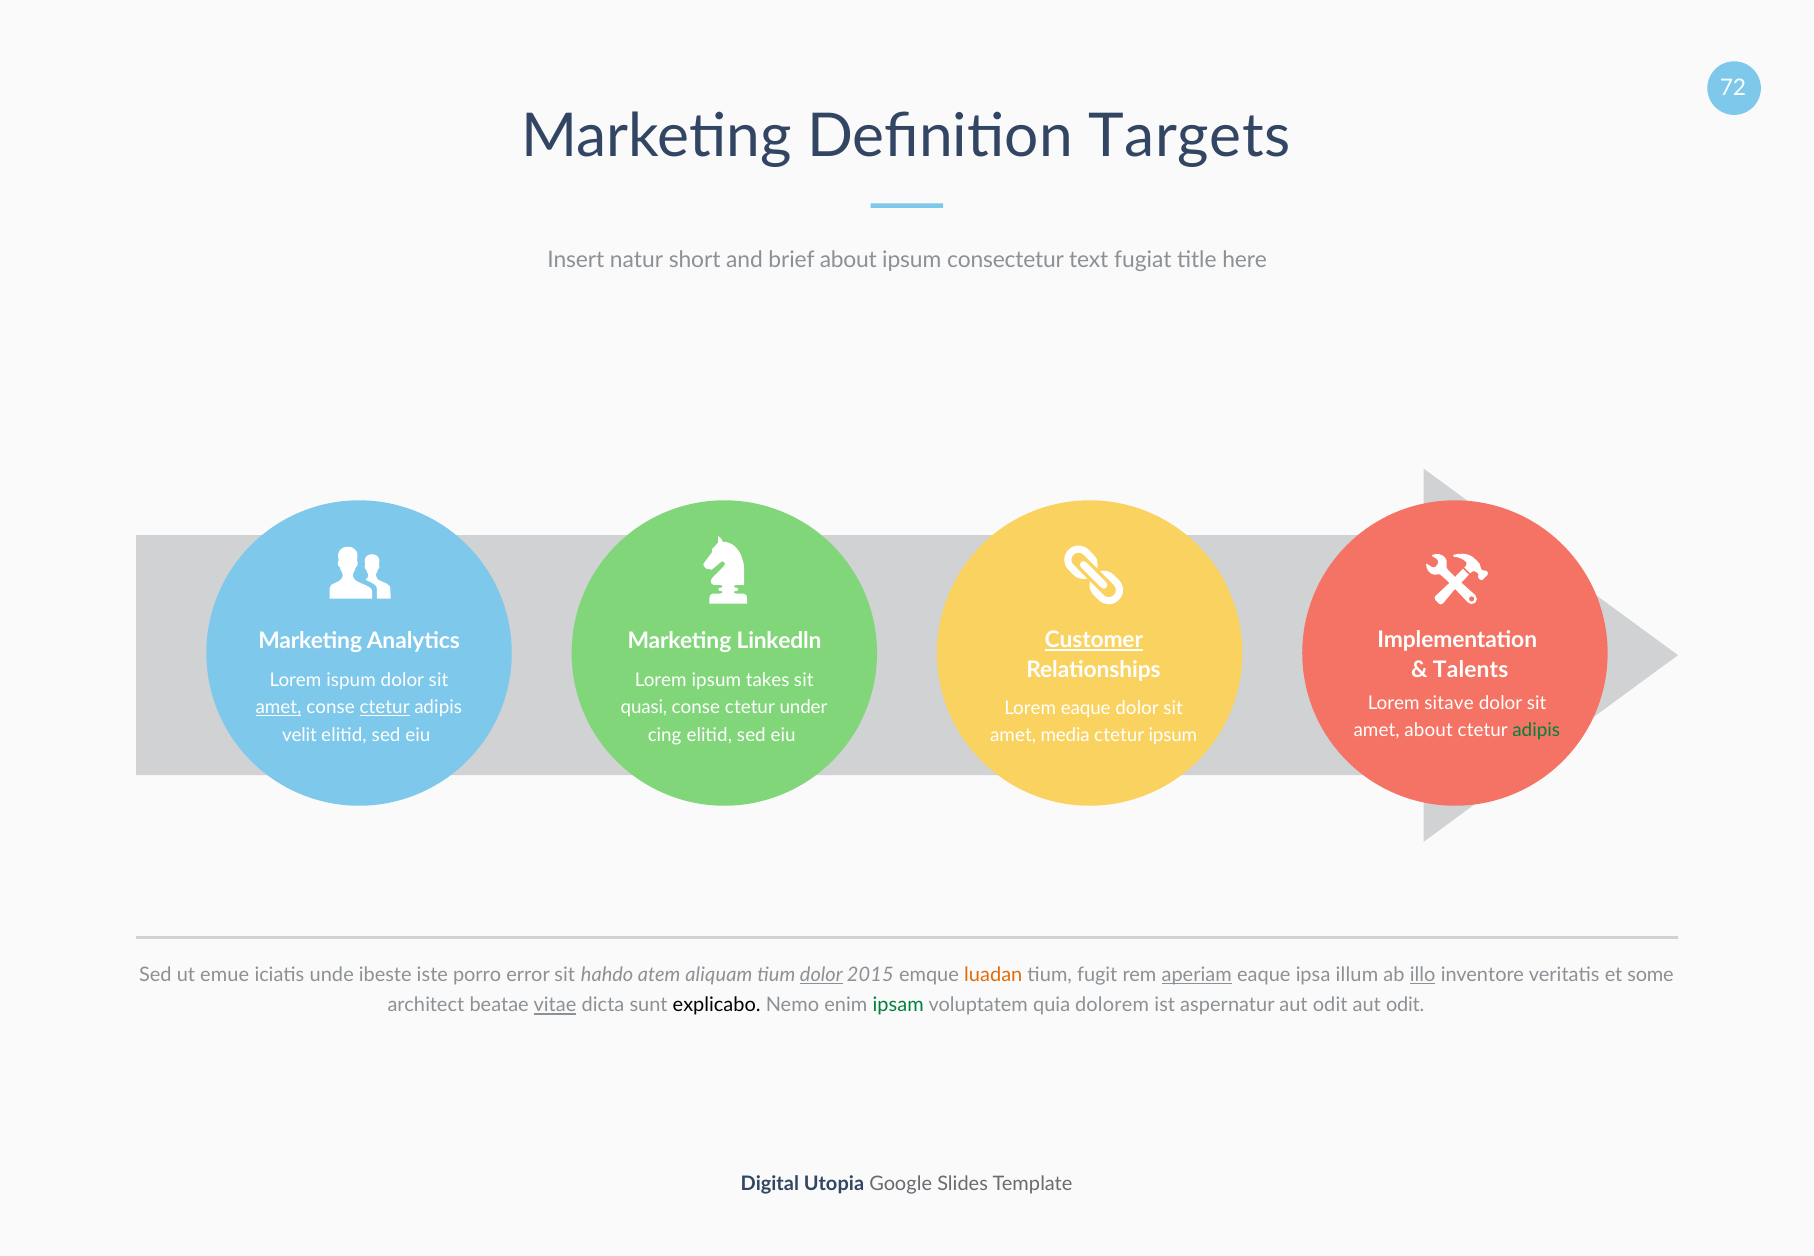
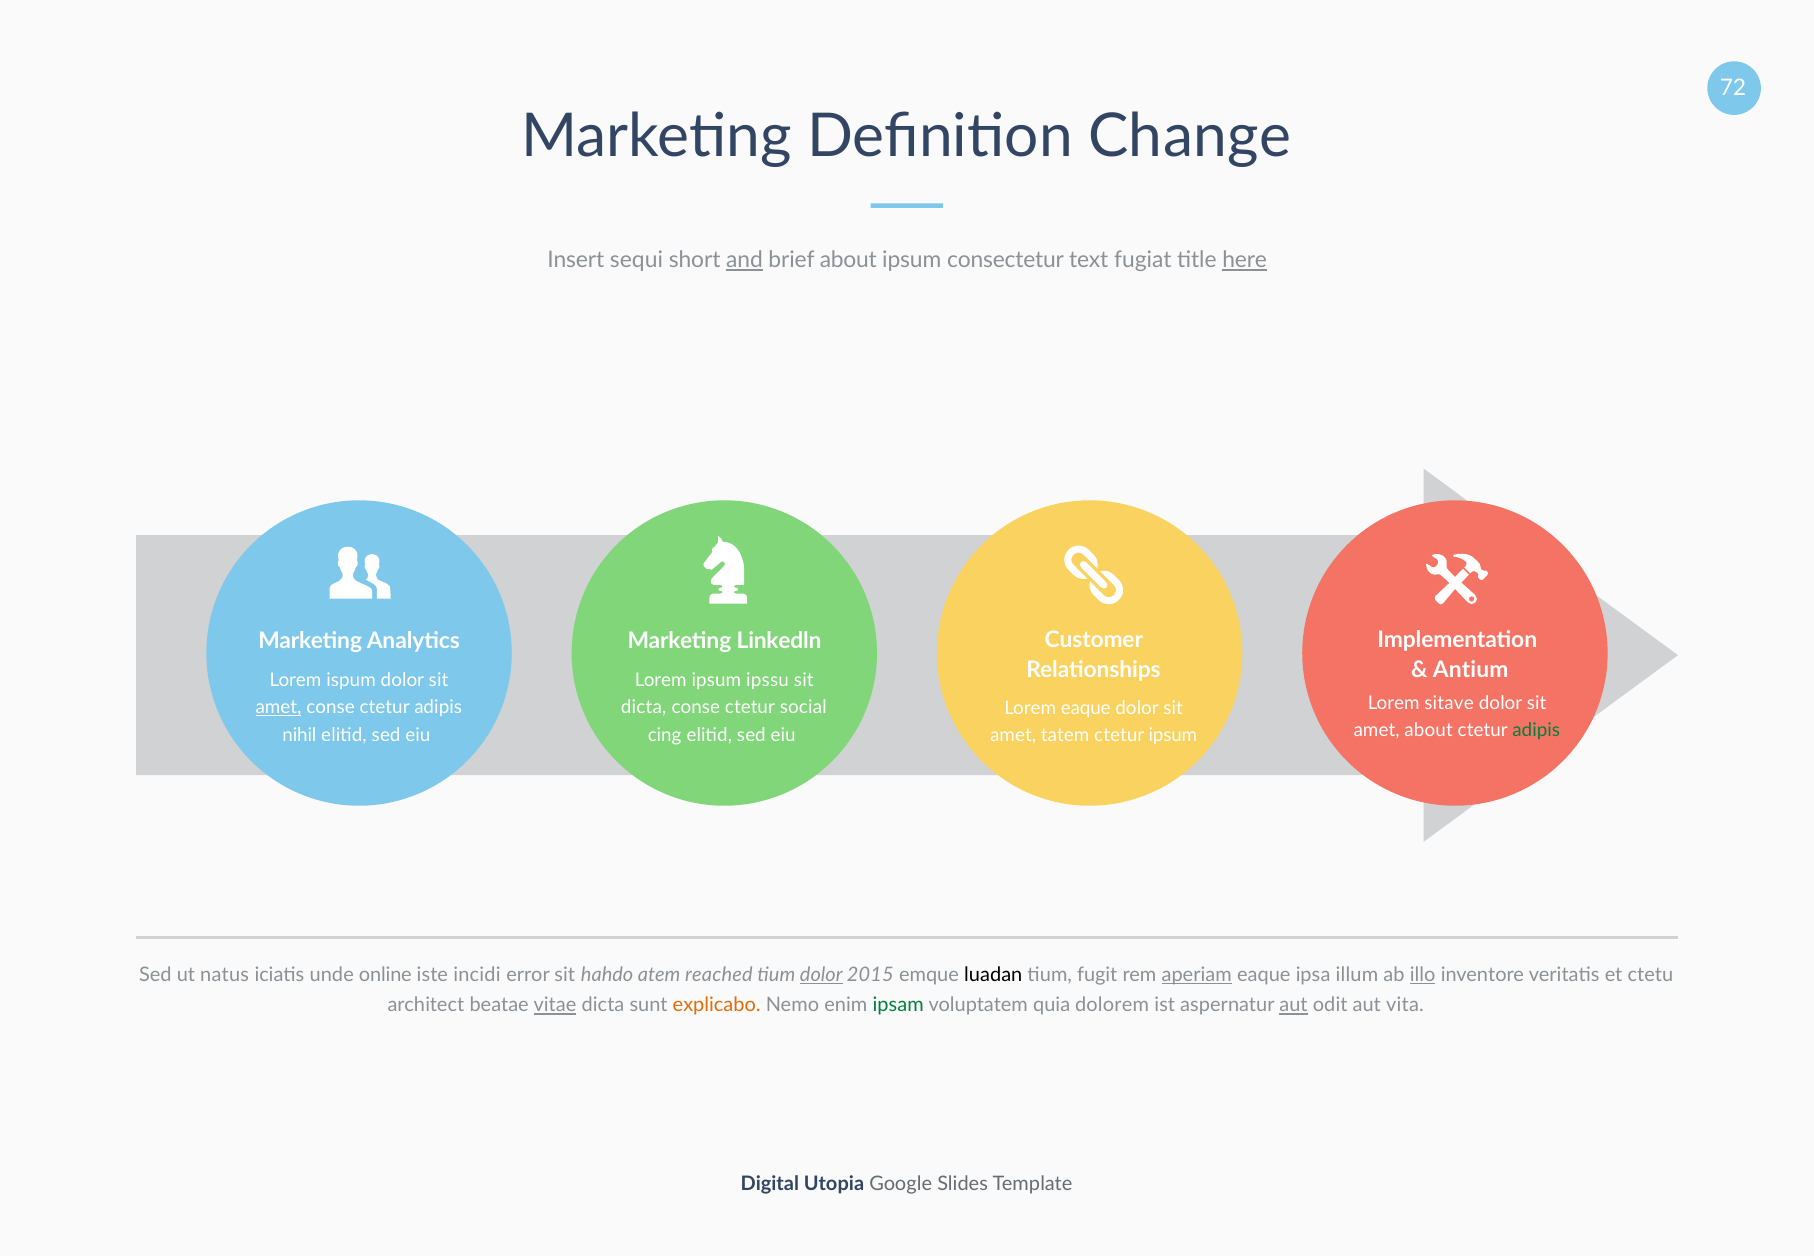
Targets: Targets -> Change (1190, 137)
natur: natur -> sequi (636, 260)
and underline: none -> present (744, 260)
here underline: none -> present (1245, 260)
Customer underline: present -> none (1094, 640)
Talents: Talents -> Antium (1471, 670)
takes: takes -> ipssu (768, 680)
ctetur underline: present -> none (385, 708)
quasi: quasi -> dicta (644, 708)
under: under -> social (803, 708)
velit: velit -> nihil (299, 735)
media: media -> tatem (1065, 735)
emue: emue -> natus (225, 975)
ibeste: ibeste -> online (385, 975)
porro: porro -> incidi (477, 975)
aliquam: aliquam -> reached (719, 975)
luadan colour: orange -> black (993, 975)
some: some -> ctetu (1650, 975)
explicabo colour: black -> orange (717, 1005)
aut underline: none -> present (1293, 1005)
odit aut odit: odit -> vita (1405, 1005)
